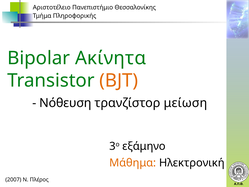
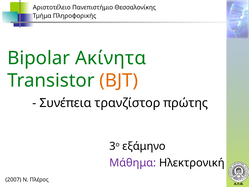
Νόθευση: Νόθευση -> Συνέπεια (65, 103)
μείωση: μείωση -> πρώτης (186, 103)
Μάθημα colour: orange -> purple (133, 163)
